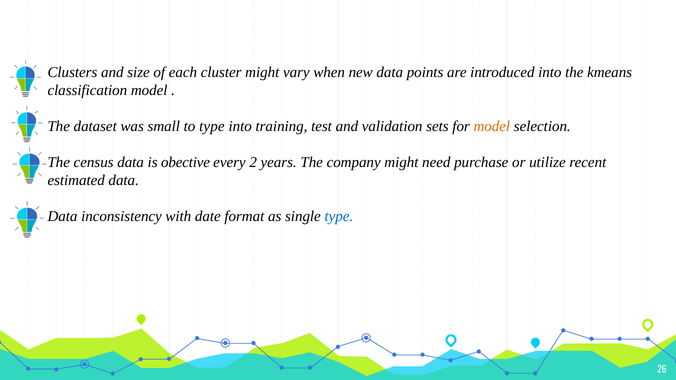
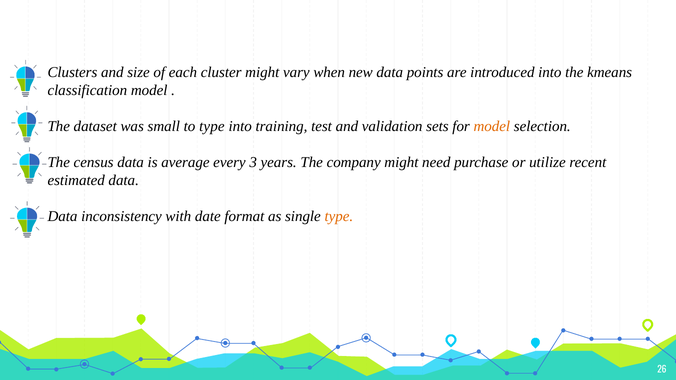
obective: obective -> average (185, 162)
2: 2 -> 3 (253, 162)
type colour: blue -> orange (339, 217)
